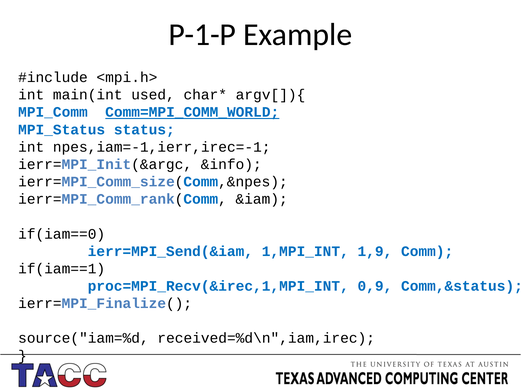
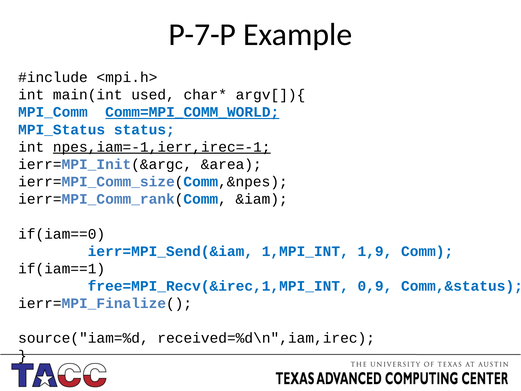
P-1-P: P-1-P -> P-7-P (202, 35)
npes,iam=-1,ierr,irec=-1 underline: none -> present (162, 147)
&info: &info -> &area (231, 164)
proc=MPI_Recv(&irec,1,MPI_INT: proc=MPI_Recv(&irec,1,MPI_INT -> free=MPI_Recv(&irec,1,MPI_INT (218, 286)
